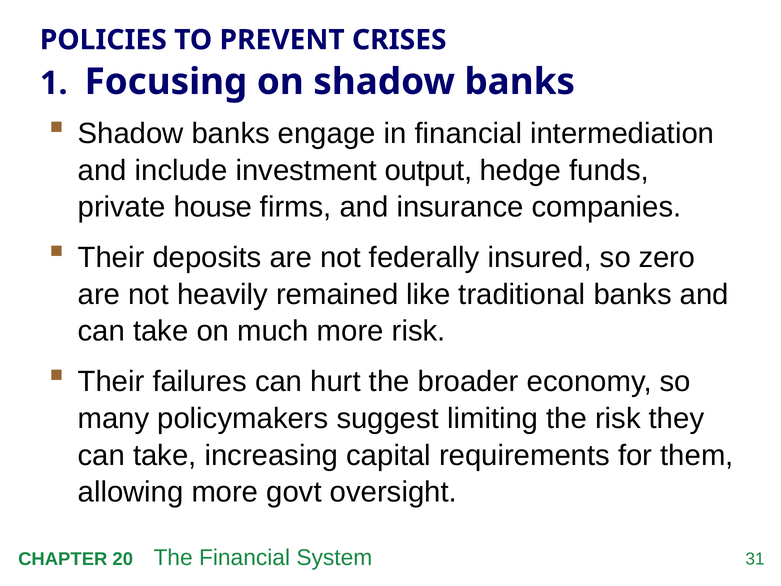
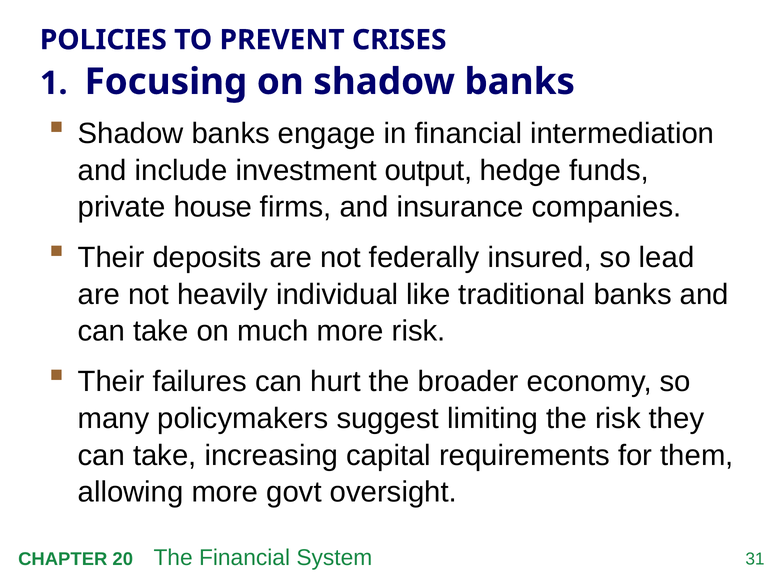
zero: zero -> lead (667, 257)
remained: remained -> individual (337, 294)
